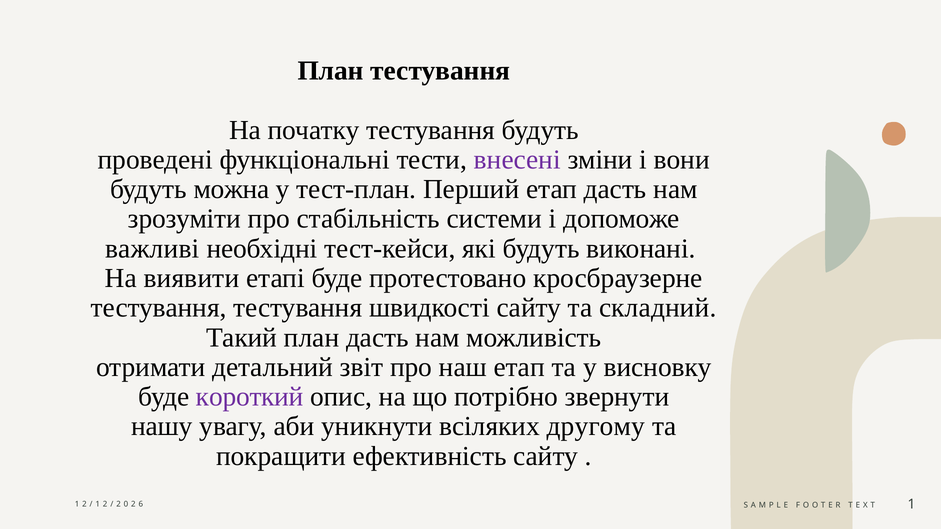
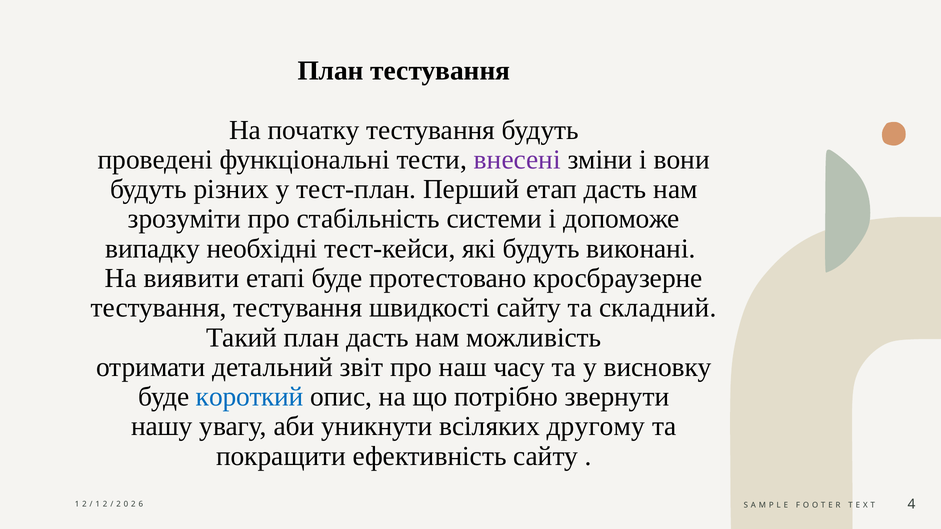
можна: можна -> різних (231, 189)
важливі: важливі -> випадку (153, 249)
наш етап: етап -> часу (519, 367)
короткий colour: purple -> blue (250, 397)
1: 1 -> 4 (912, 505)
